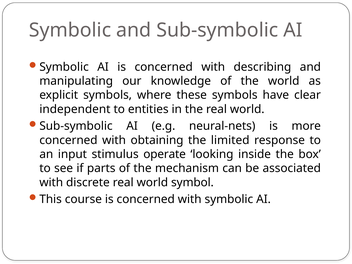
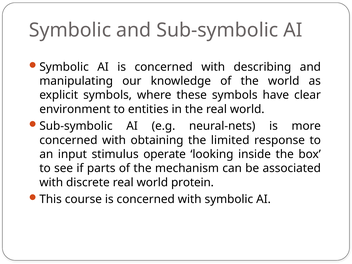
independent: independent -> environment (75, 109)
symbol: symbol -> protein (192, 182)
